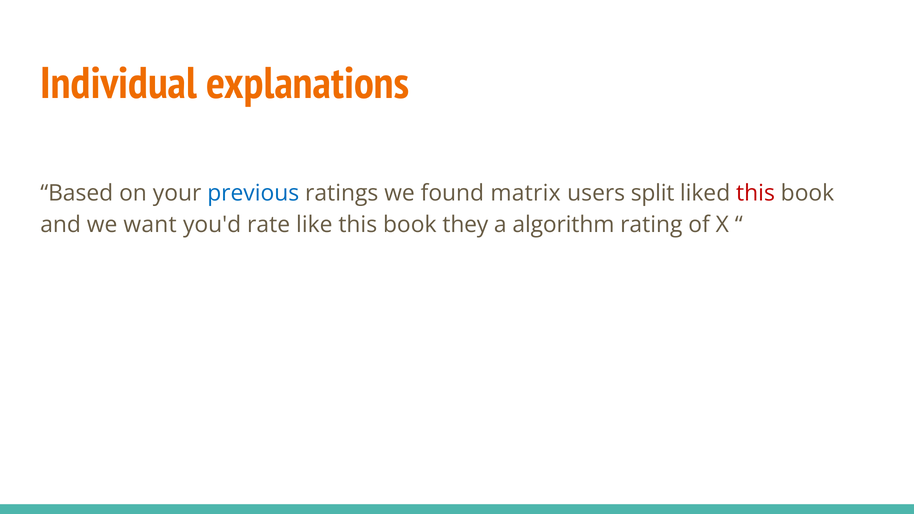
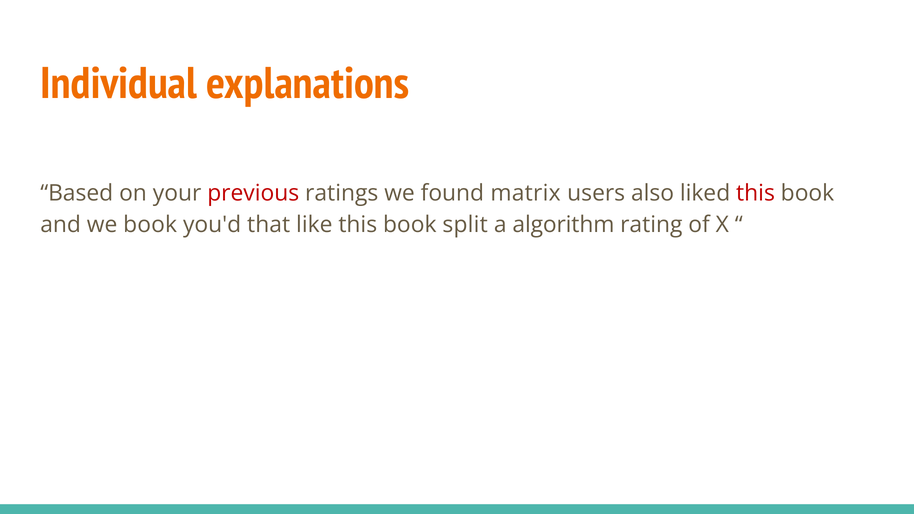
previous colour: blue -> red (253, 193)
split: split -> also (653, 193)
we want: want -> book (150, 225)
rate: rate -> that (269, 225)
they: they -> split (465, 225)
